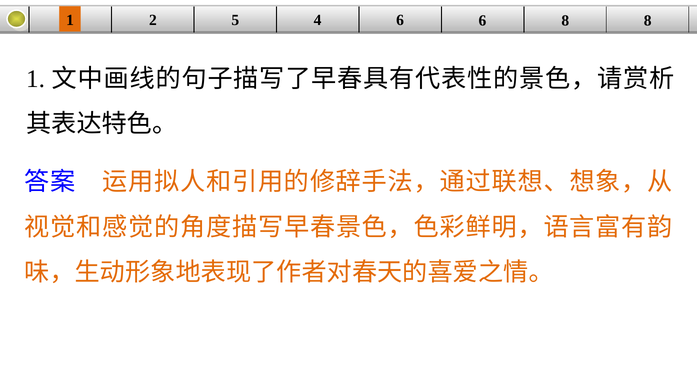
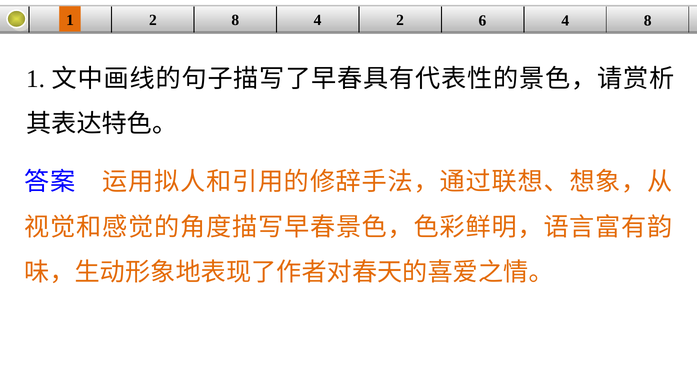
2 5: 5 -> 8 (235, 20)
4 6: 6 -> 2 (400, 20)
6 8: 8 -> 4 (565, 21)
